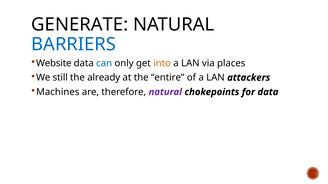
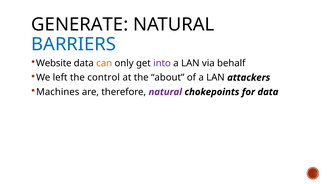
can colour: blue -> orange (104, 63)
into colour: orange -> purple (162, 63)
places: places -> behalf (231, 63)
still: still -> left (60, 78)
already: already -> control (104, 78)
entire: entire -> about (168, 78)
